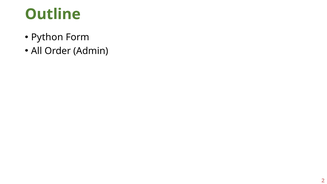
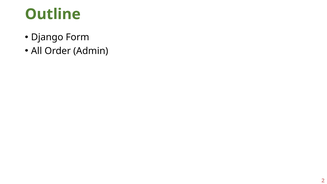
Python: Python -> Django (47, 37)
